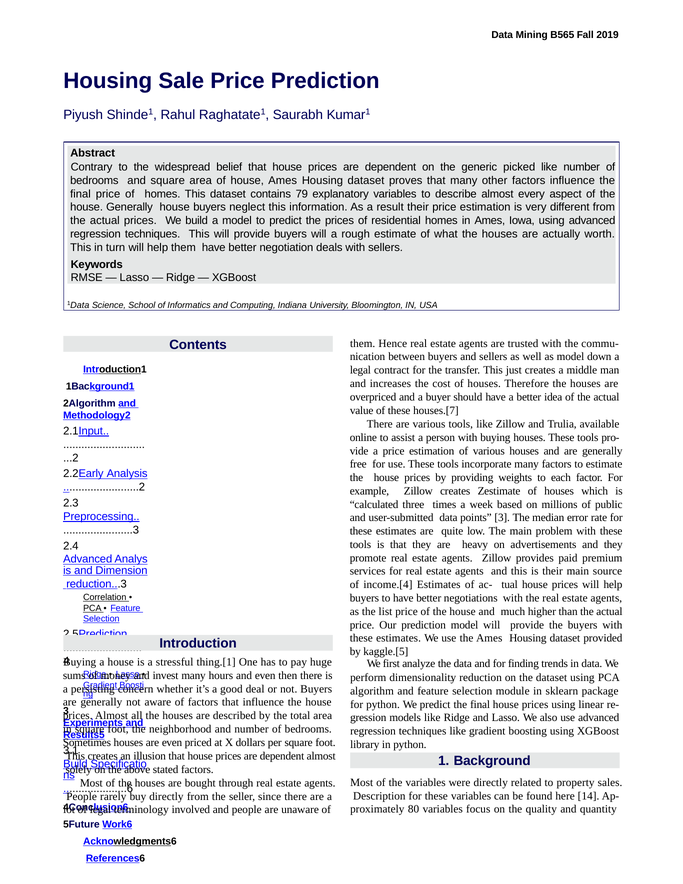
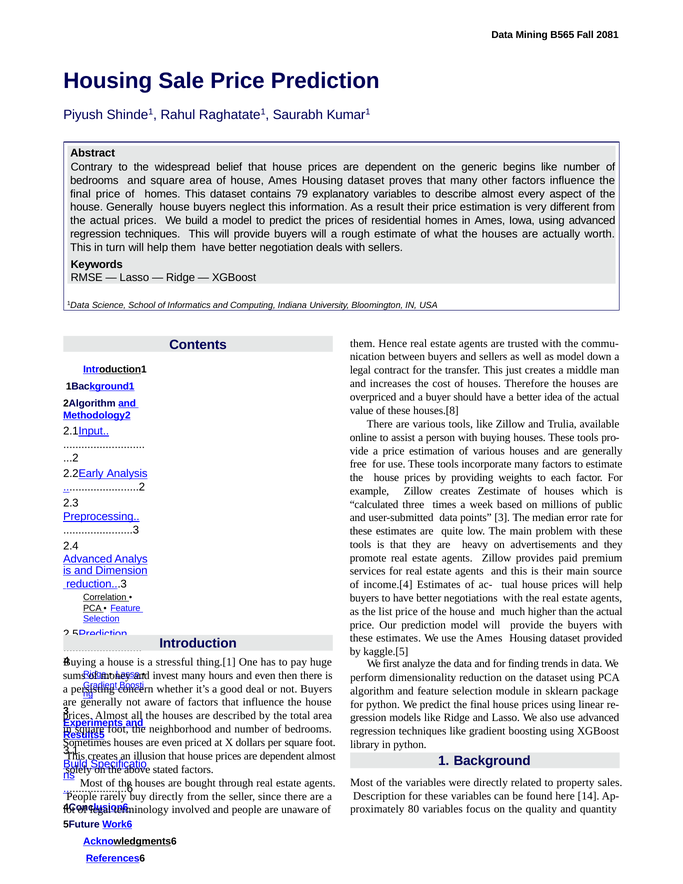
2019: 2019 -> 2081 (607, 35)
picked: picked -> begins (519, 167)
houses.[7: houses.[7 -> houses.[8 (436, 410)
